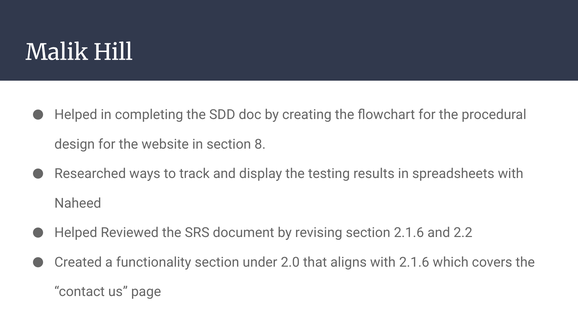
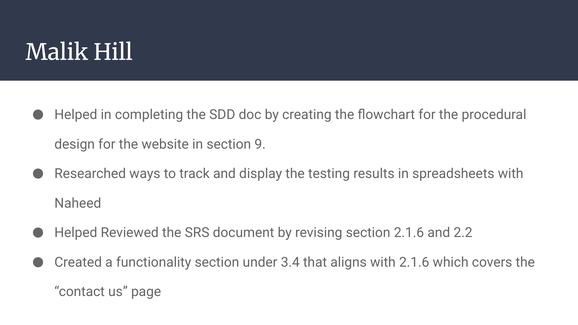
8: 8 -> 9 (260, 144)
2.0: 2.0 -> 3.4 (290, 262)
